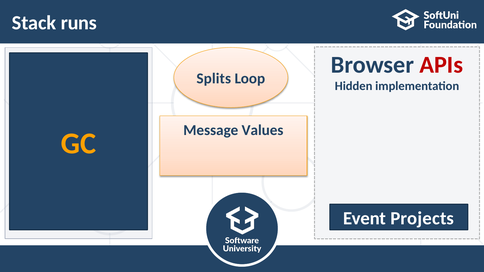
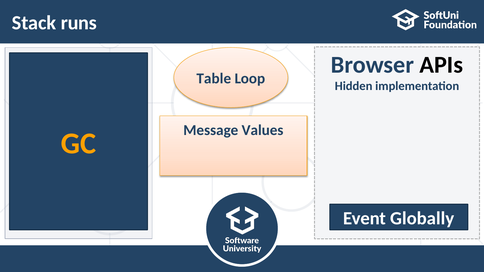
APIs colour: red -> black (441, 65)
Splits: Splits -> Table (214, 79)
Projects: Projects -> Globally (422, 219)
